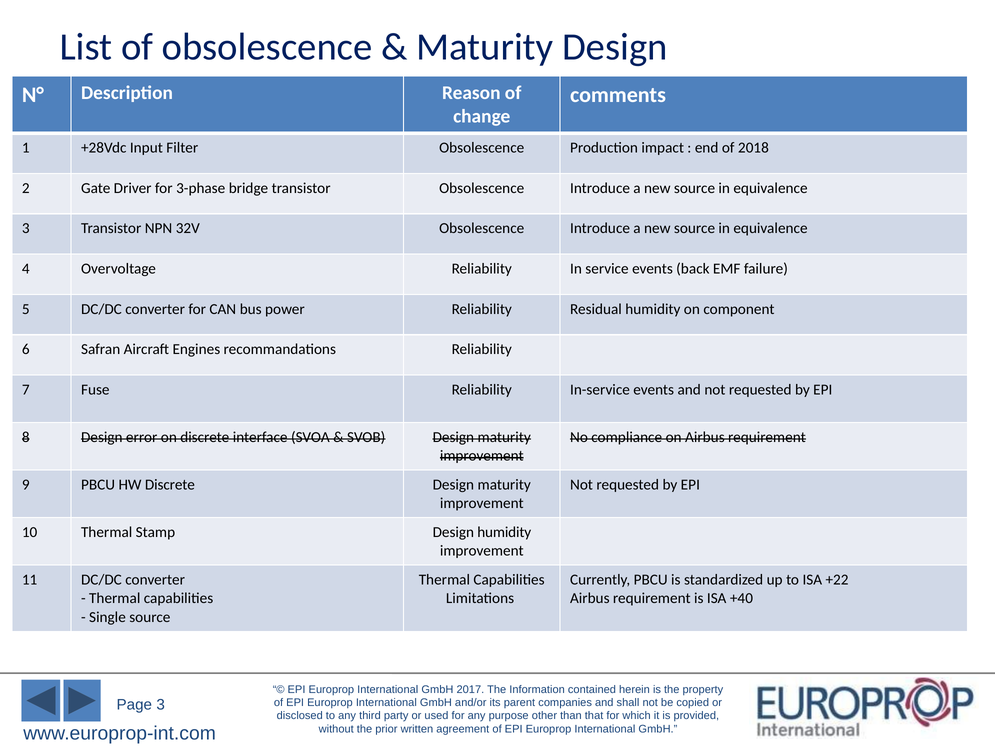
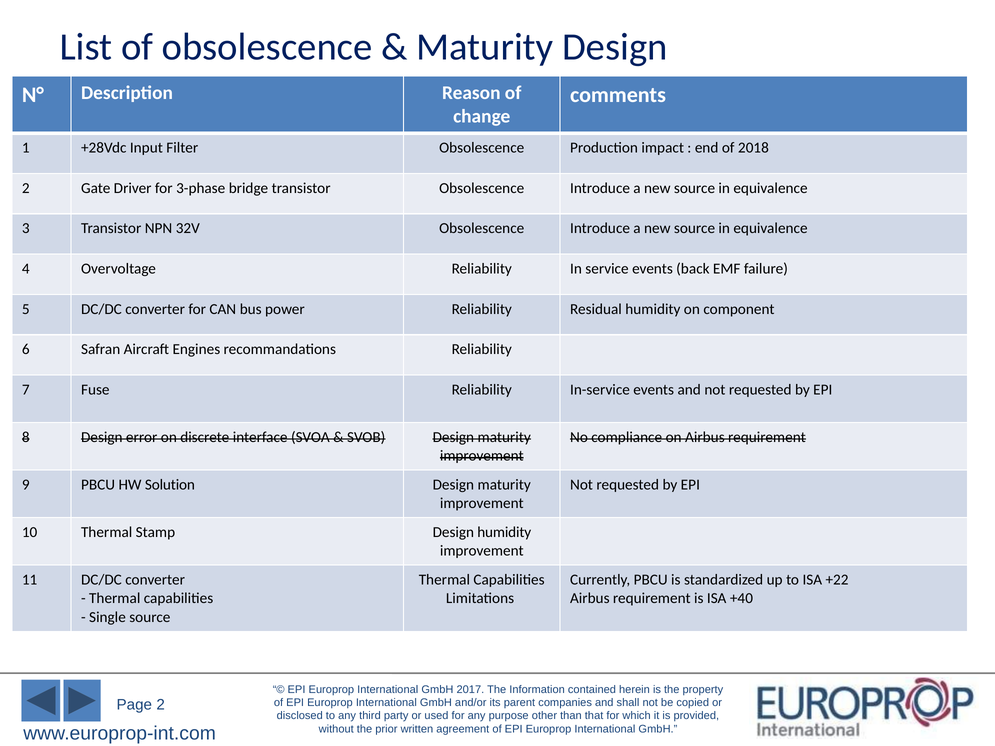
HW Discrete: Discrete -> Solution (170, 485)
3: 3 -> 2 (161, 705)
